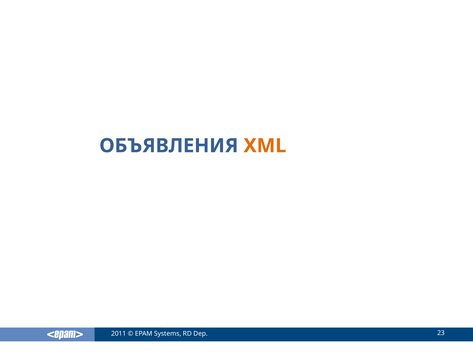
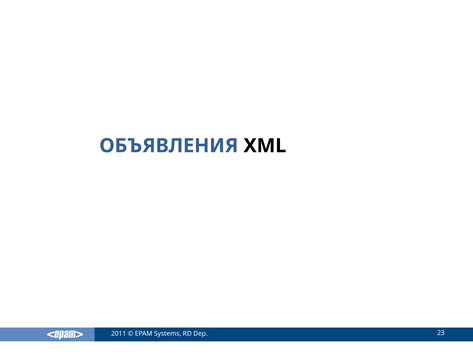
XML colour: orange -> black (265, 146)
